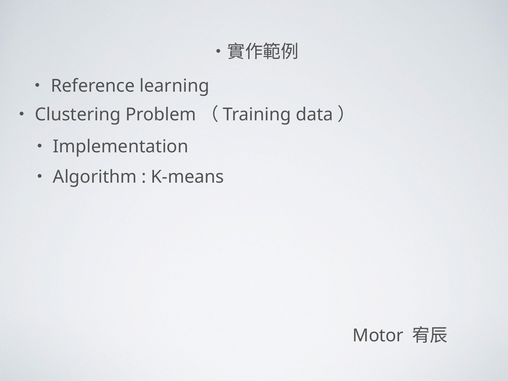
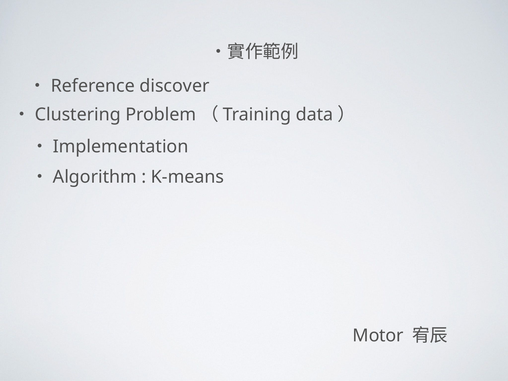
learning: learning -> discover (175, 86)
